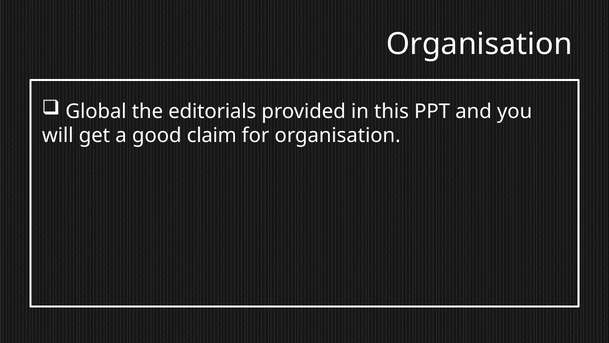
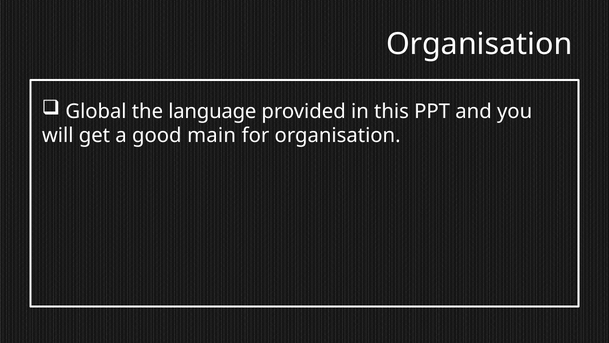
editorials: editorials -> language (212, 111)
claim: claim -> main (212, 136)
